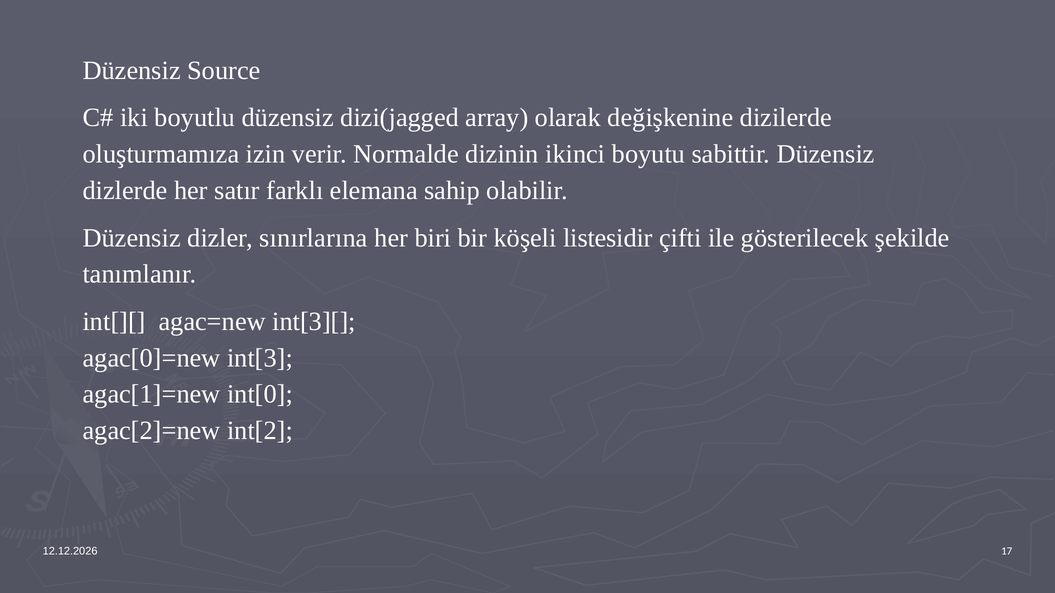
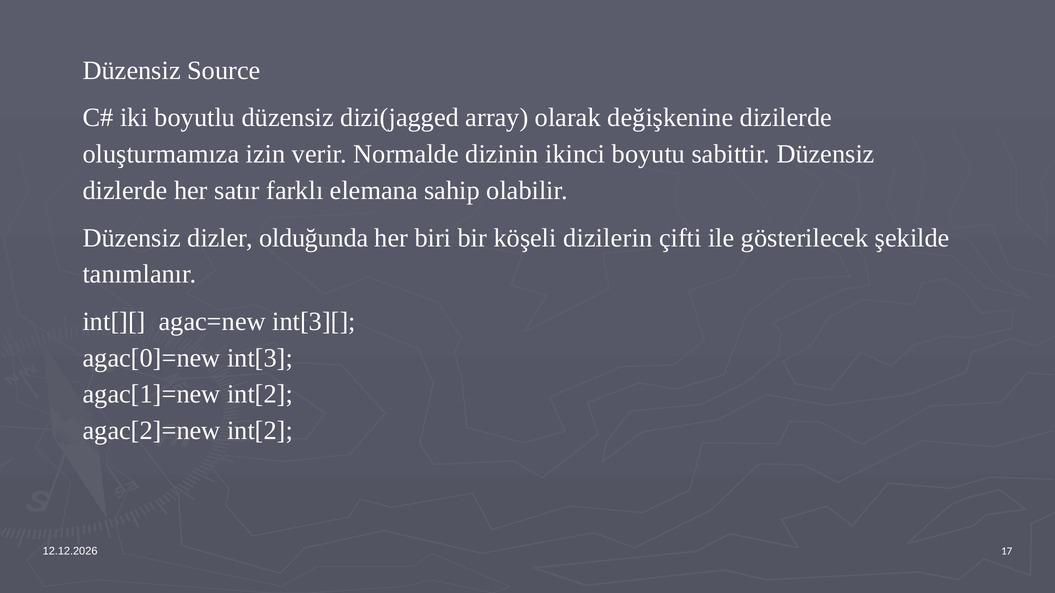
sınırlarına: sınırlarına -> olduğunda (314, 238)
listesidir: listesidir -> dizilerin (608, 238)
agac[1]=new int[0: int[0 -> int[2 (260, 395)
